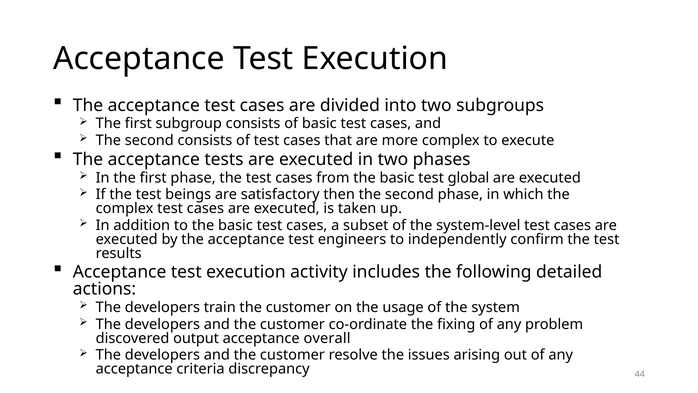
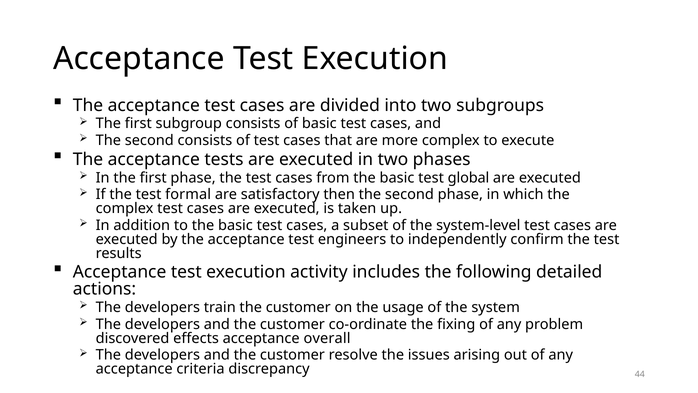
beings: beings -> formal (188, 194)
output: output -> effects (196, 338)
